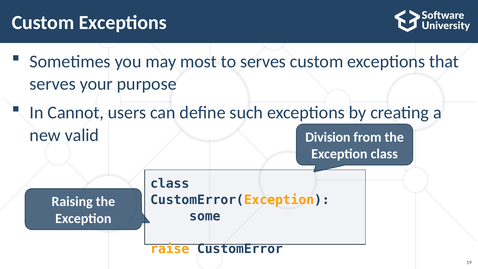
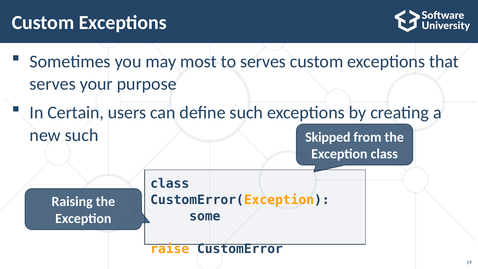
Cannot: Cannot -> Certain (76, 113)
new valid: valid -> such (82, 135)
Division: Division -> Skipped (328, 137)
